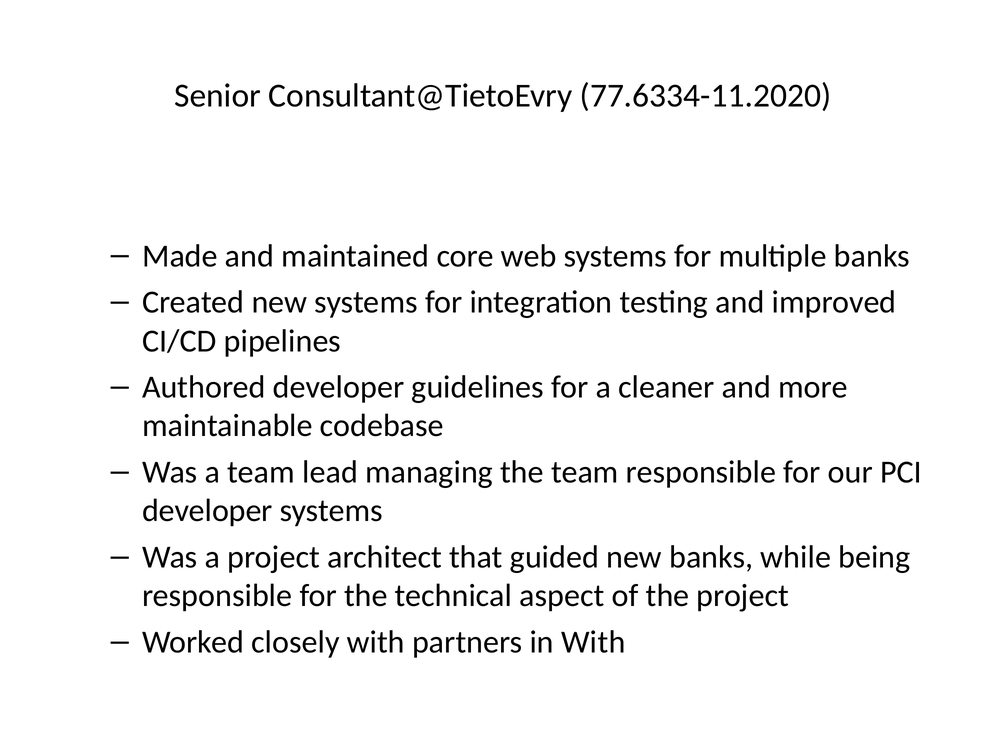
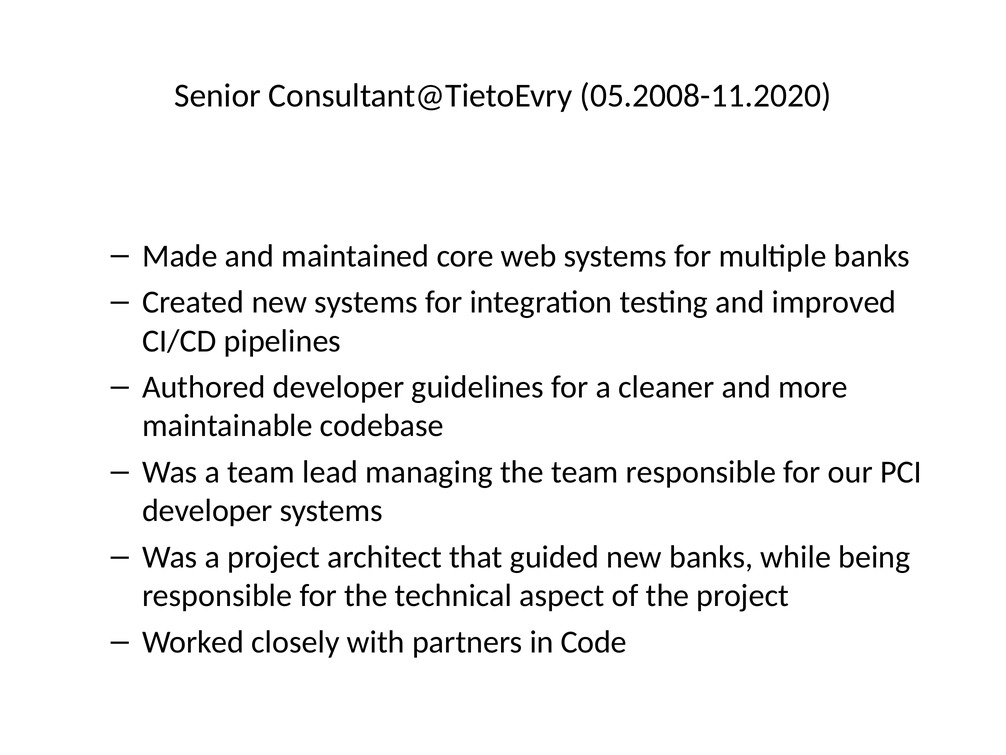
77.6334-11.2020: 77.6334-11.2020 -> 05.2008-11.2020 (706, 95)
in With: With -> Code (594, 642)
